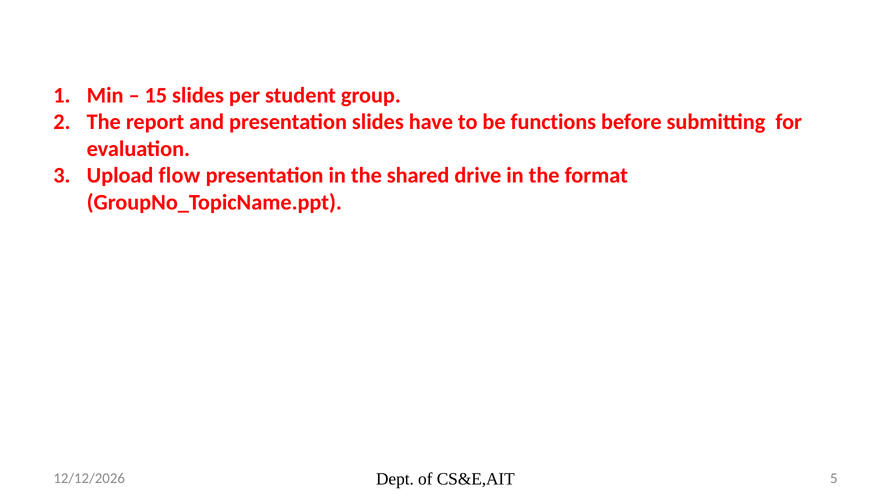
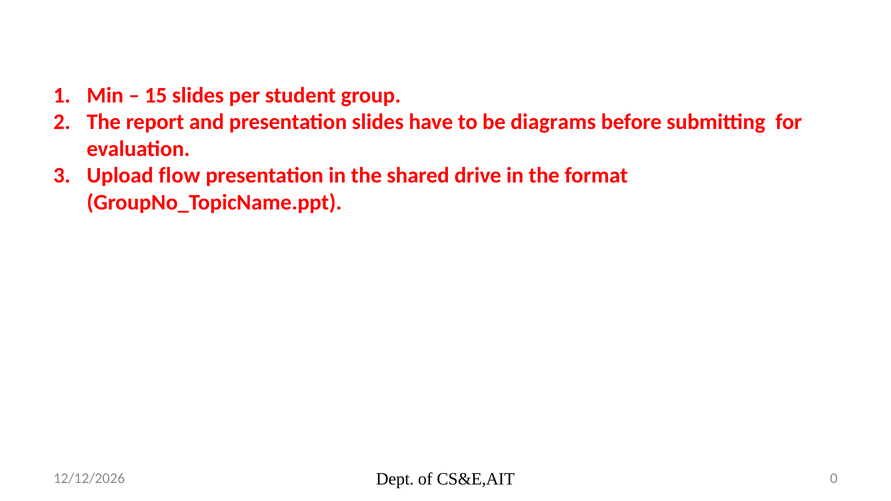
functions: functions -> diagrams (553, 122)
5: 5 -> 0 (834, 479)
